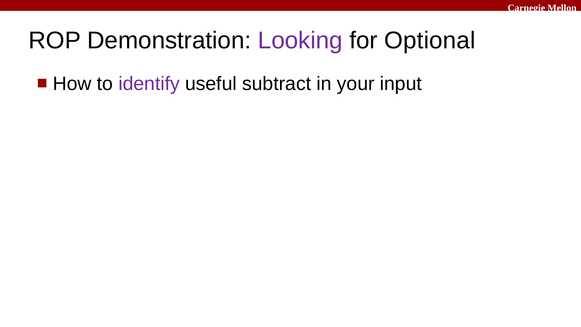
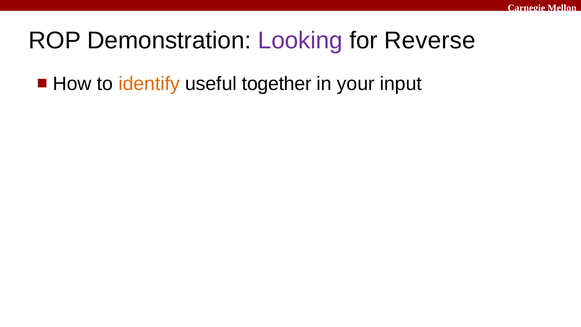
Optional: Optional -> Reverse (430, 41)
identify colour: purple -> orange (149, 84)
subtract: subtract -> together (277, 84)
